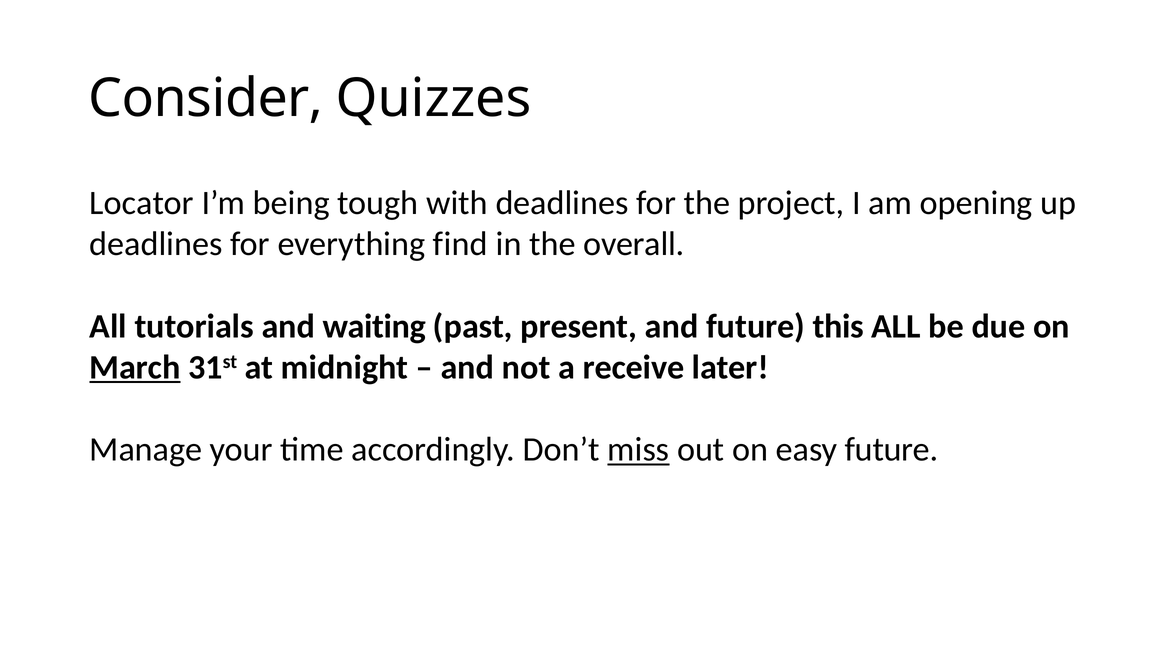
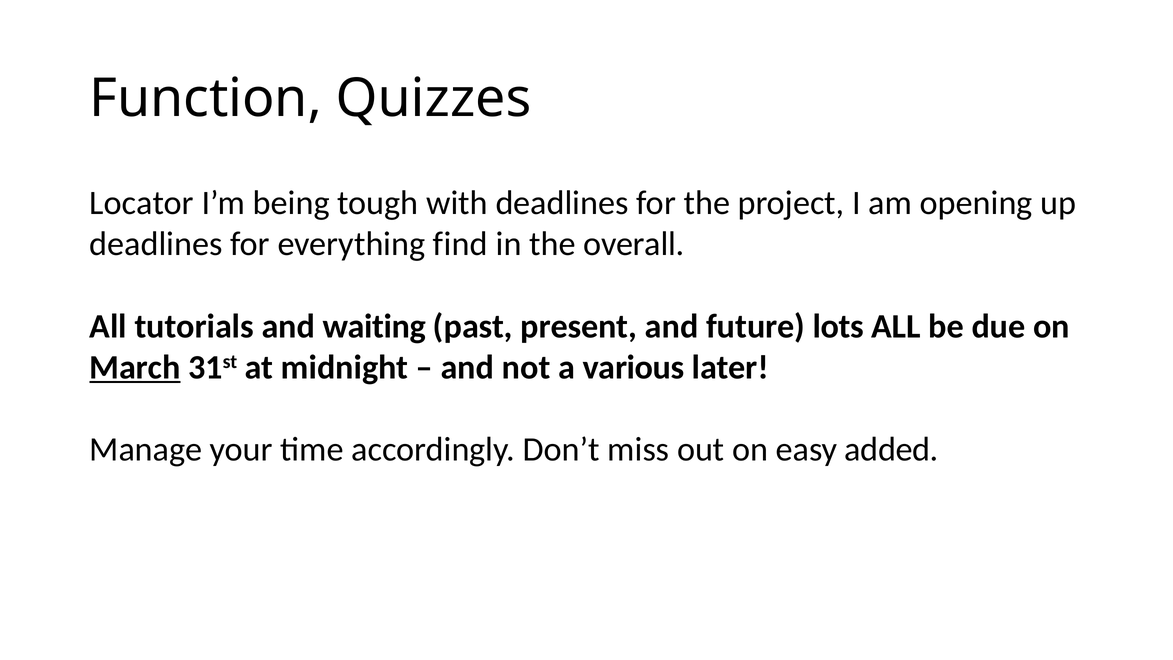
Consider: Consider -> Function (206, 99)
this: this -> lots (838, 326)
receive: receive -> various (634, 367)
miss underline: present -> none (638, 449)
easy future: future -> added (892, 449)
